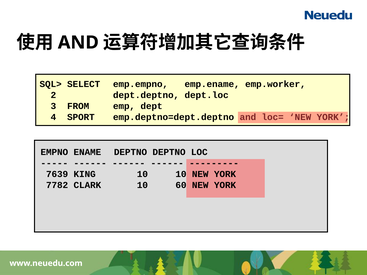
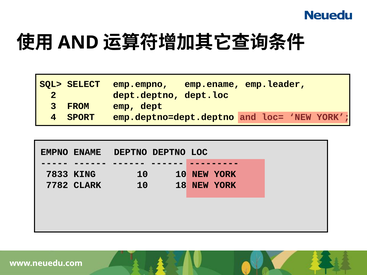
emp.worker: emp.worker -> emp.leader (275, 84)
7639: 7639 -> 7833 (57, 174)
60: 60 -> 18 (181, 185)
